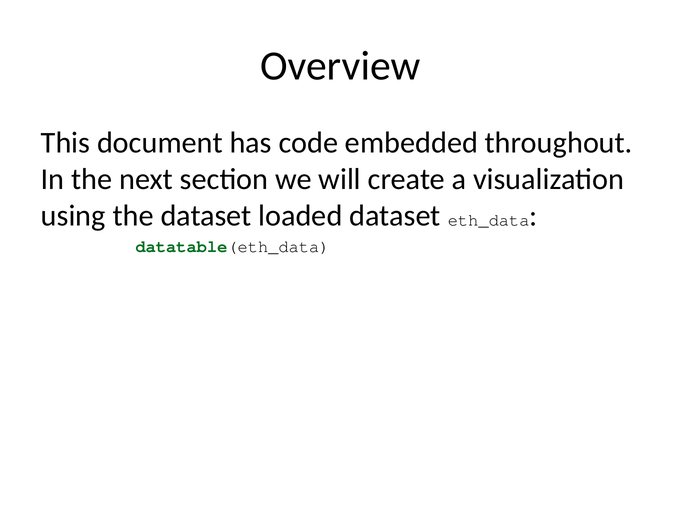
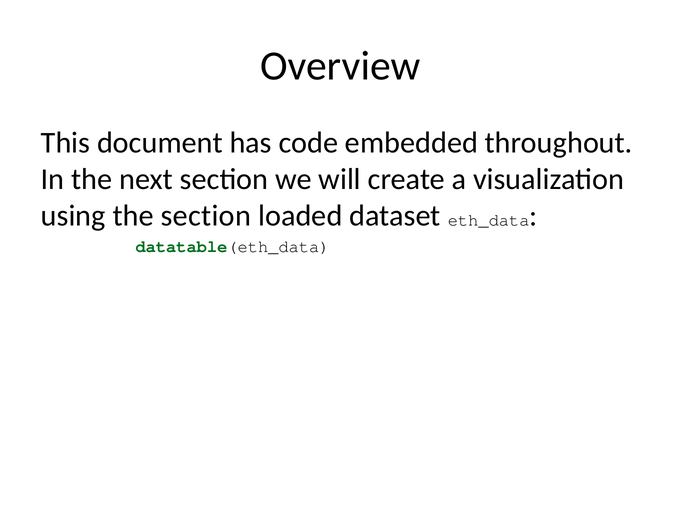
the dataset: dataset -> section (206, 216)
